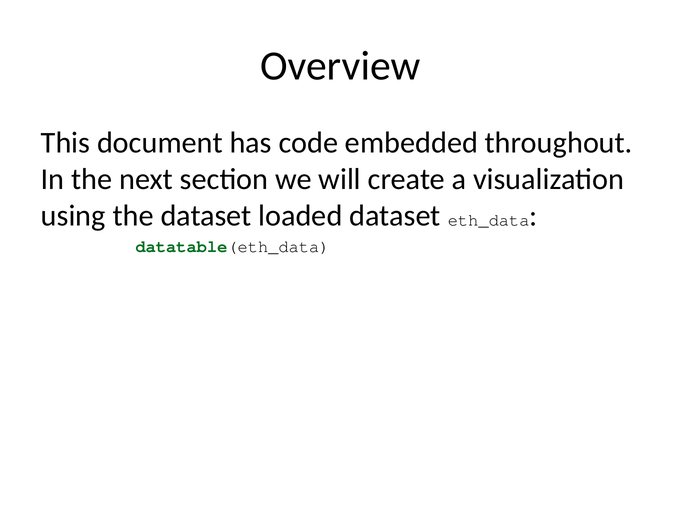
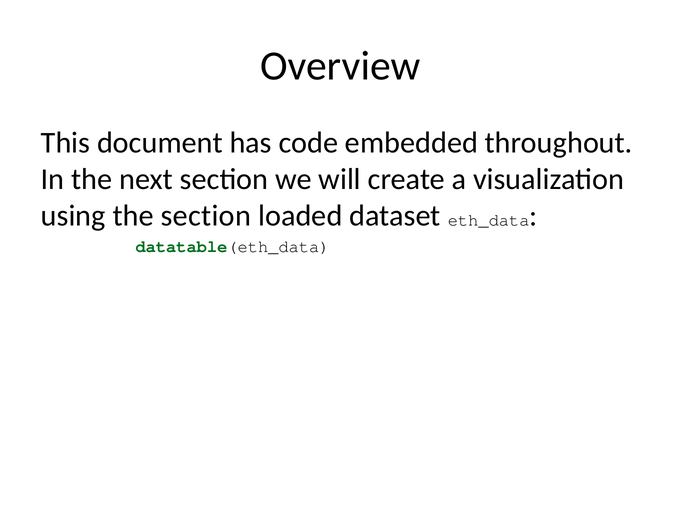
the dataset: dataset -> section (206, 216)
